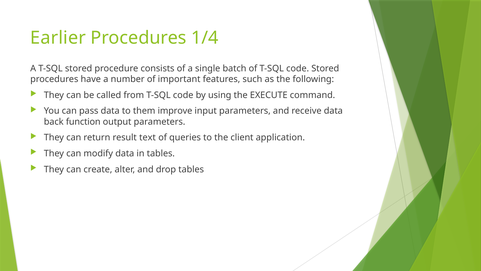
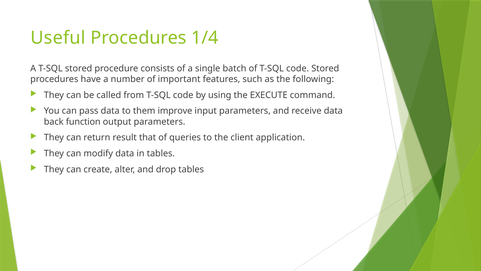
Earlier: Earlier -> Useful (58, 38)
text: text -> that (148, 137)
